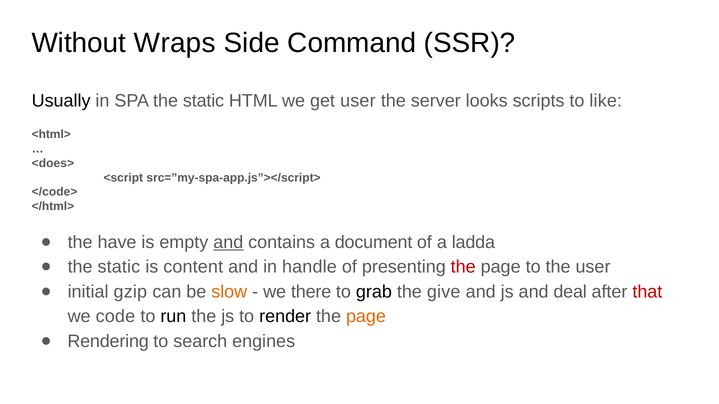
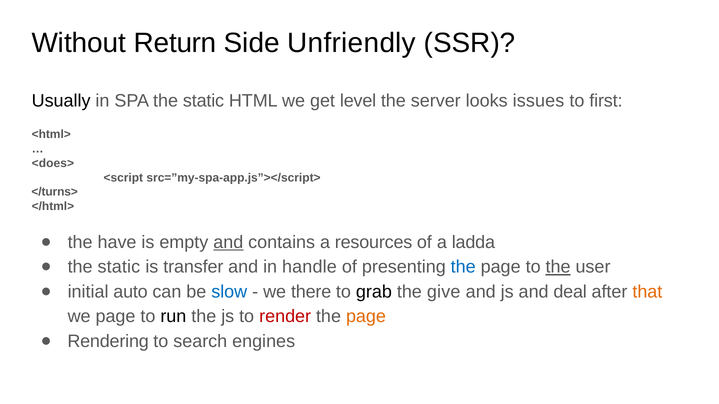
Wraps: Wraps -> Return (175, 43)
Command: Command -> Unfriendly (352, 43)
get user: user -> level (358, 101)
scripts: scripts -> issues (538, 101)
like: like -> first (606, 101)
</code>: </code> -> </turns> (55, 192)
document: document -> resources (374, 243)
content: content -> transfer (193, 267)
the colour: red -> blue (463, 267)
the underline: none -> present (558, 267)
gzip: gzip -> auto (131, 292)
slow colour: orange -> blue (229, 292)
that colour: red -> orange (647, 292)
we code: code -> page (115, 317)
render colour: black -> red (285, 317)
